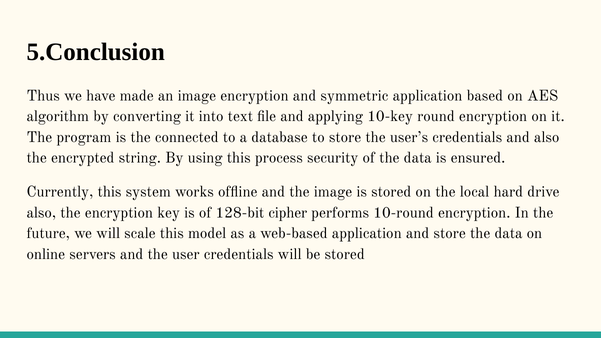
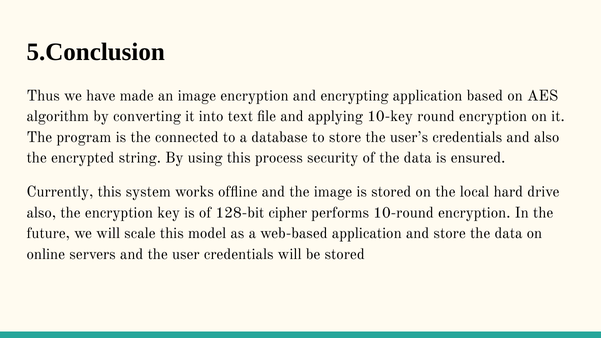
symmetric: symmetric -> encrypting (354, 96)
